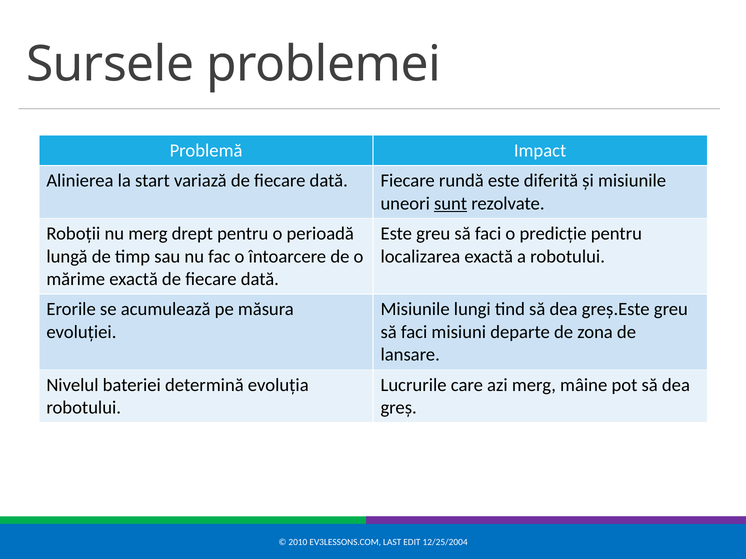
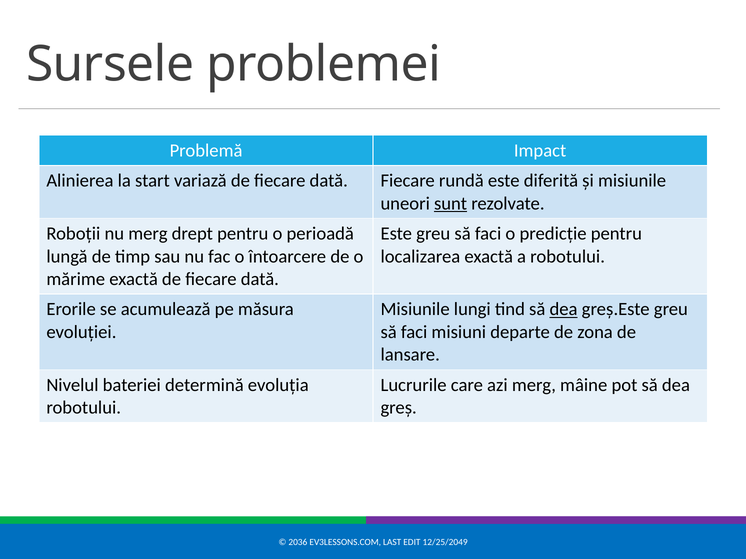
dea underline: none -> present (564, 310)
2010: 2010 -> 2036 (298, 542)
12/25/2004: 12/25/2004 -> 12/25/2049 (445, 542)
